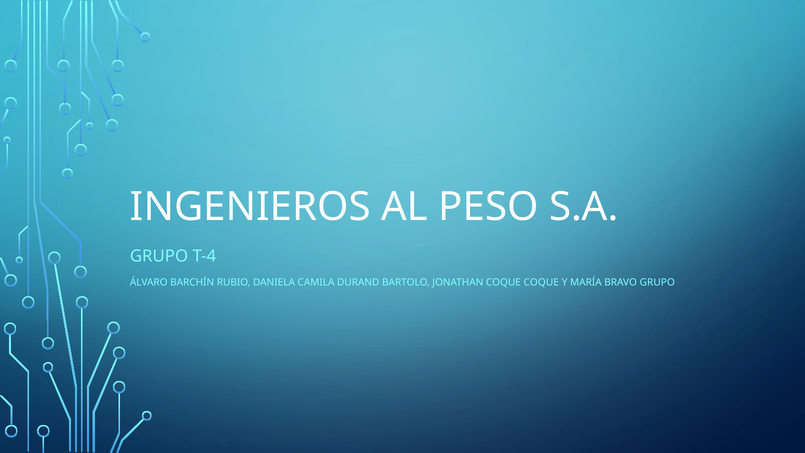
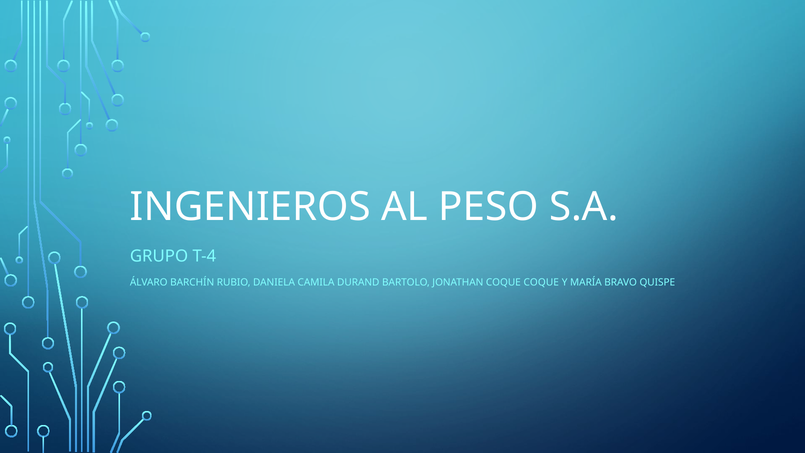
BRAVO GRUPO: GRUPO -> QUISPE (657, 283)
